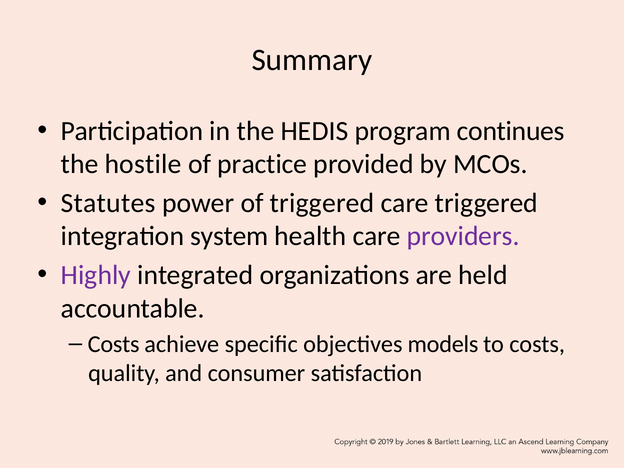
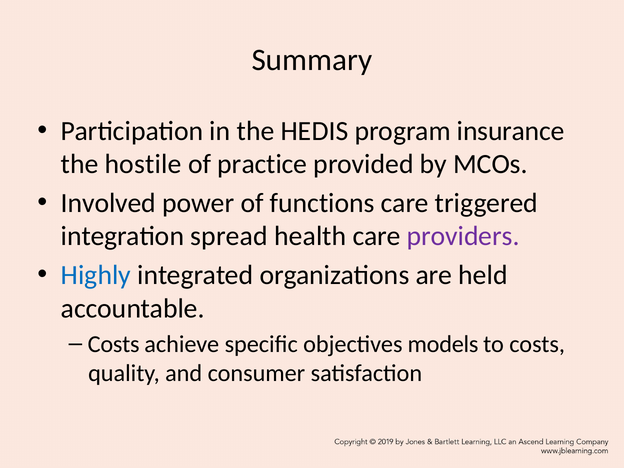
continues: continues -> insurance (511, 131)
Statutes: Statutes -> Involved (108, 203)
of triggered: triggered -> functions (322, 203)
system: system -> spread (229, 236)
Highly colour: purple -> blue (96, 275)
